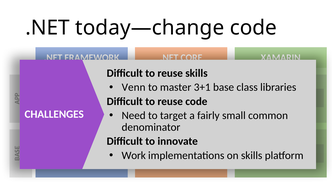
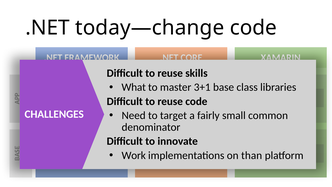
Venn: Venn -> What (134, 87)
on skills: skills -> than (252, 155)
